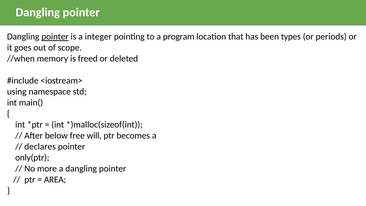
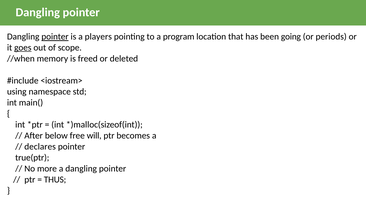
integer: integer -> players (98, 37)
types: types -> going (291, 37)
goes underline: none -> present (23, 48)
only(ptr: only(ptr -> true(ptr (32, 157)
AREA: AREA -> THUS (55, 179)
